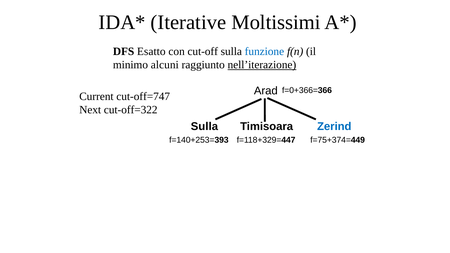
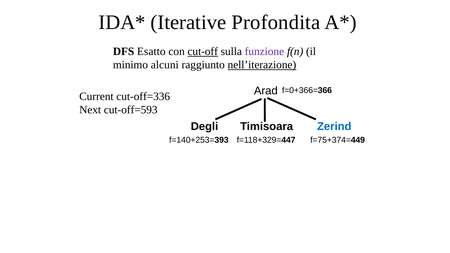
Moltissimi: Moltissimi -> Profondita (276, 23)
cut-off underline: none -> present (203, 51)
funzione colour: blue -> purple (264, 51)
cut-off=747: cut-off=747 -> cut-off=336 (143, 96)
cut-off=322: cut-off=322 -> cut-off=593 (131, 110)
Sulla: Sulla -> Degli (204, 127)
